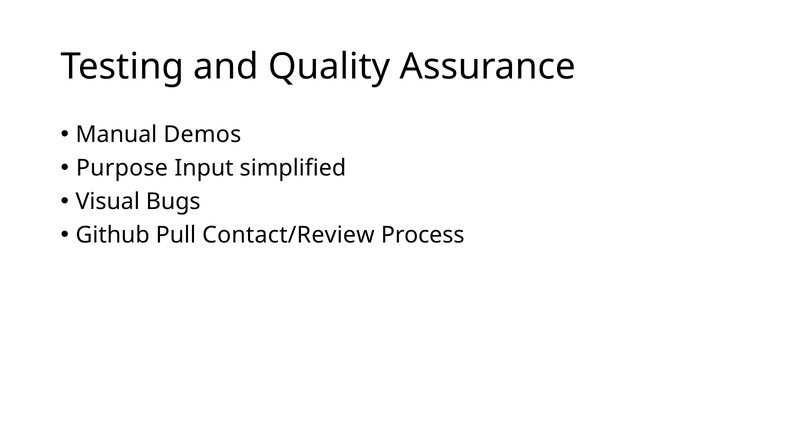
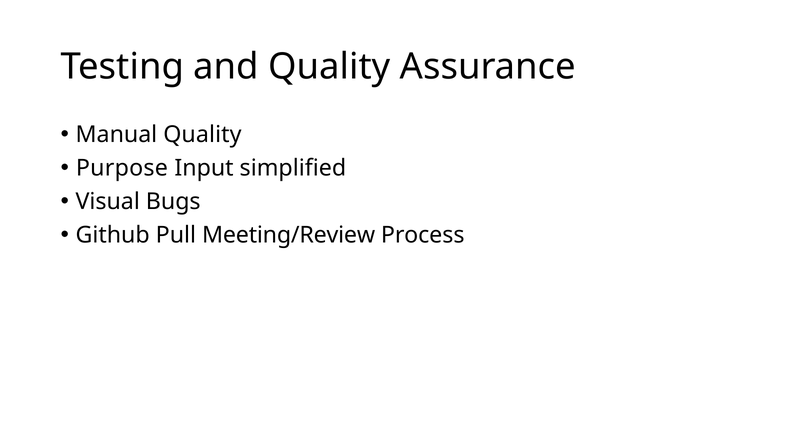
Manual Demos: Demos -> Quality (202, 135)
Contact/Review: Contact/Review -> Meeting/Review (289, 235)
